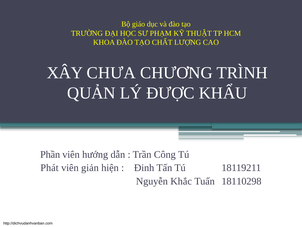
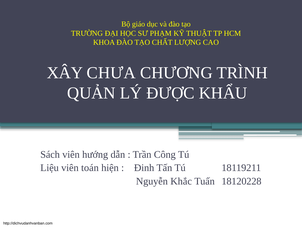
Phần: Phần -> Sách (50, 154)
Phát: Phát -> Liệu (50, 168)
giản: giản -> toán (90, 168)
18110298: 18110298 -> 18120228 (241, 181)
